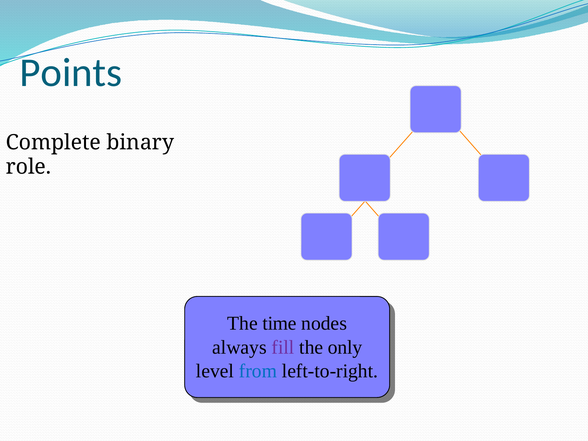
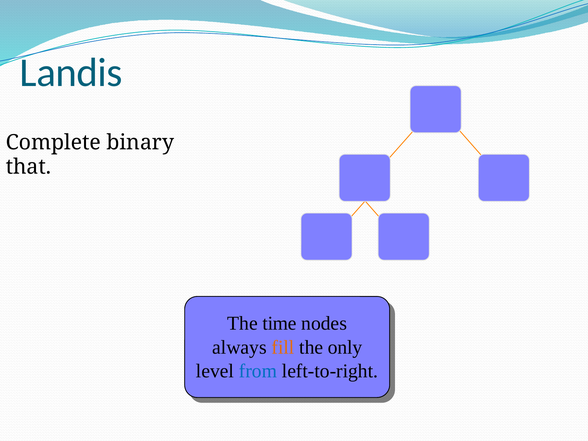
Points: Points -> Landis (71, 73)
role: role -> that (29, 167)
fill colour: purple -> orange (283, 348)
